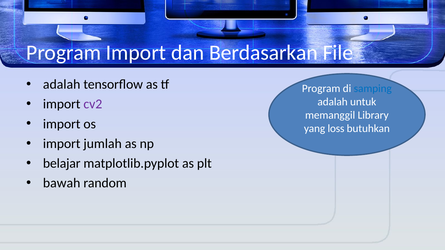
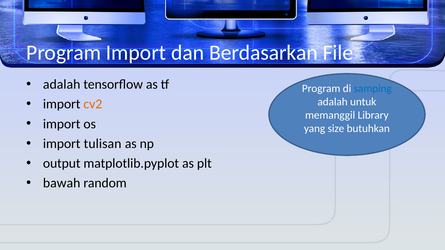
cv2 colour: purple -> orange (93, 104)
loss: loss -> size (336, 129)
jumlah: jumlah -> tulisan (103, 144)
belajar: belajar -> output (62, 164)
